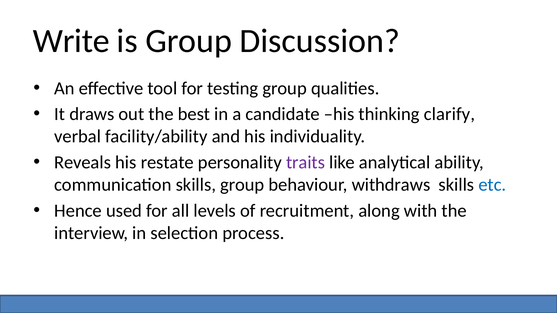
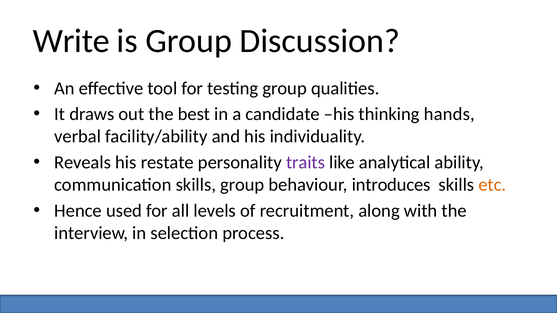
clarify: clarify -> hands (449, 114)
withdraws: withdraws -> introduces (391, 185)
etc colour: blue -> orange (492, 185)
